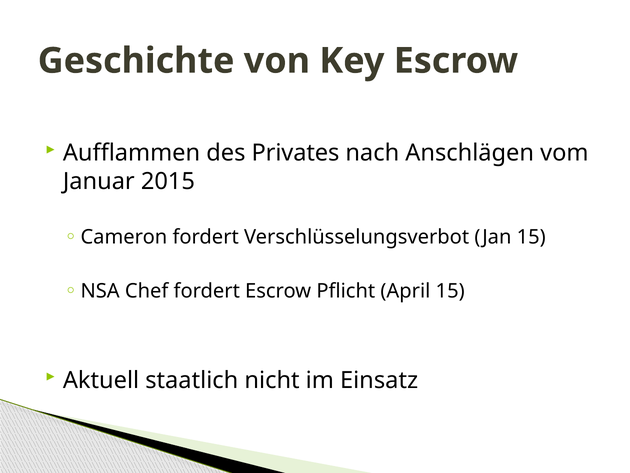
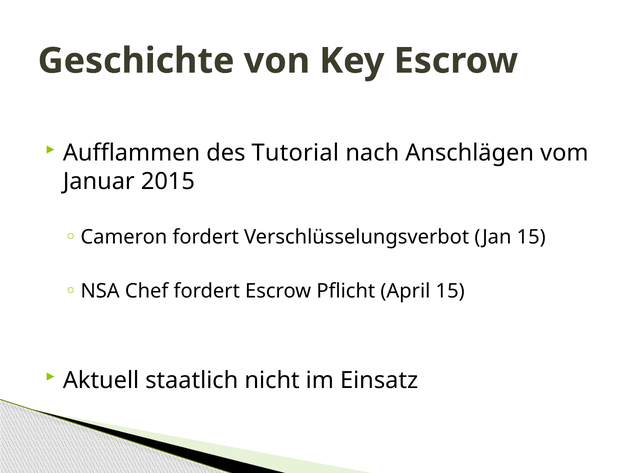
Privates: Privates -> Tutorial (295, 153)
